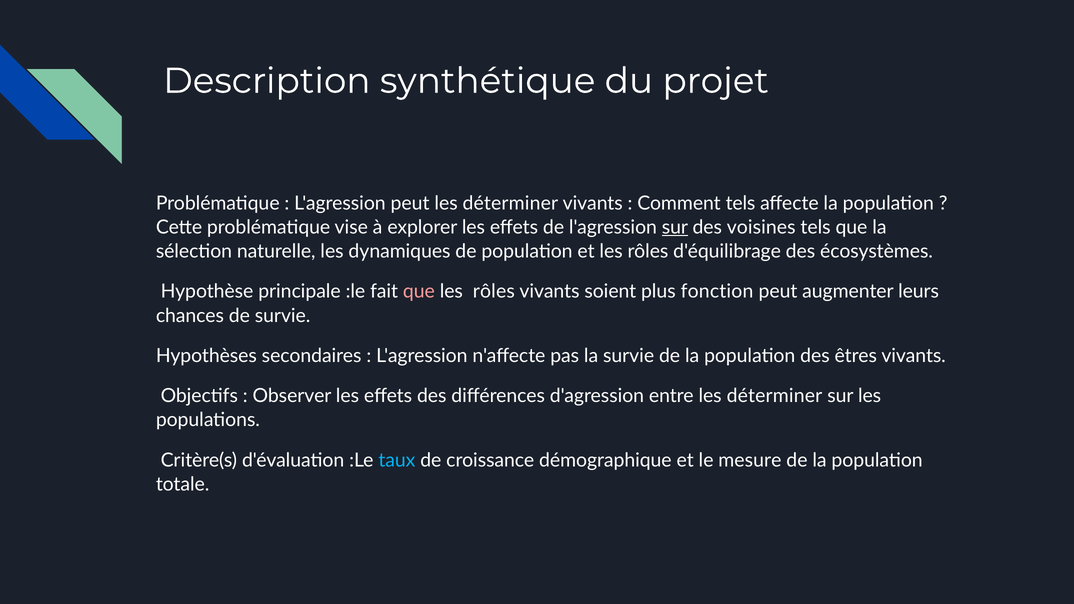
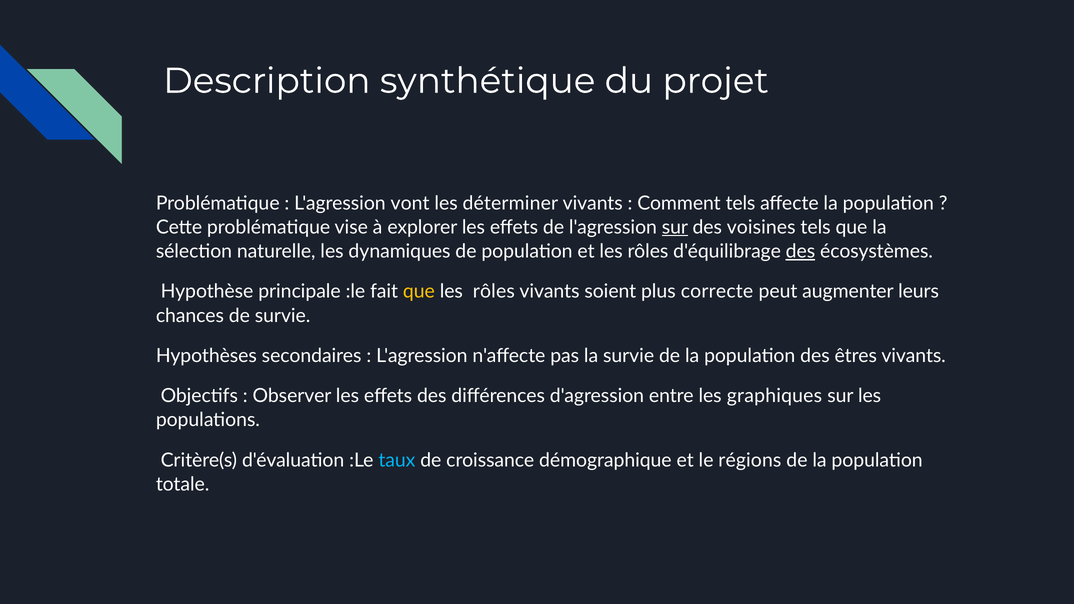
L'agression peut: peut -> vont (410, 203)
des underline: none -> present (800, 251)
que colour: pink -> yellow (419, 292)
fonction: fonction -> correcte (717, 292)
entre les déterminer: déterminer -> graphiques (774, 396)
mesure: mesure -> régions (750, 460)
